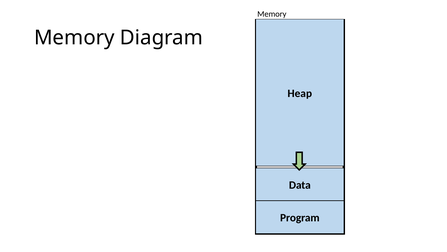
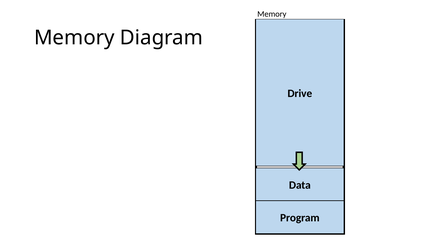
Heap: Heap -> Drive (300, 93)
